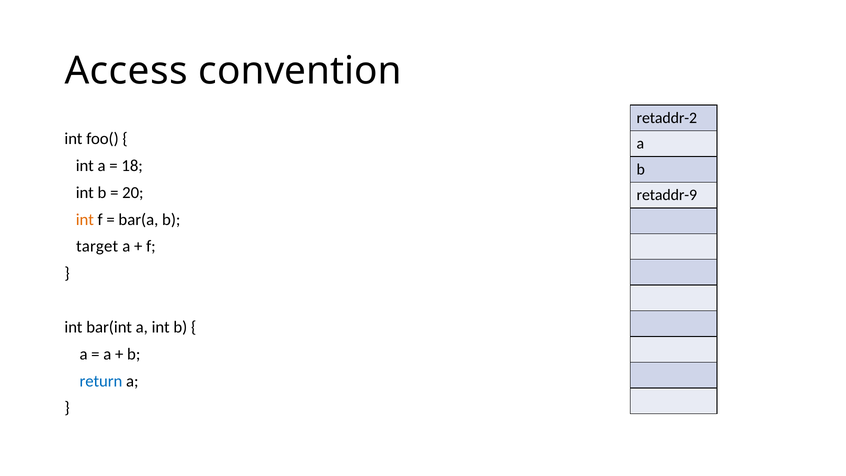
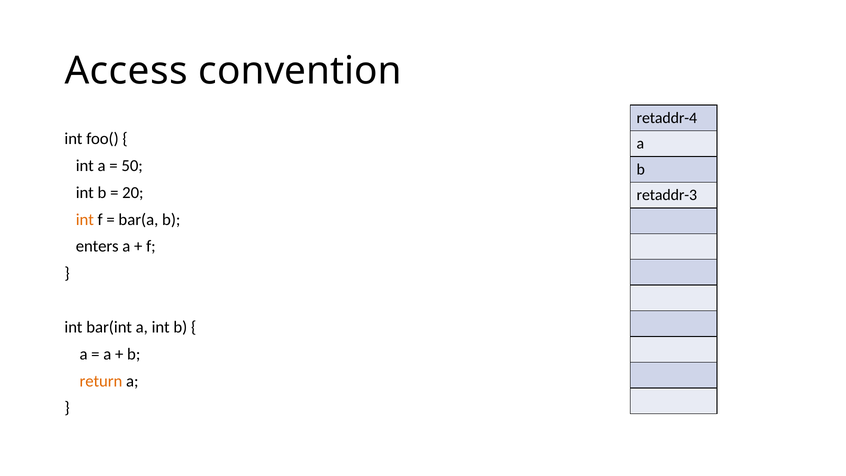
retaddr-2: retaddr-2 -> retaddr-4 (667, 118)
18: 18 -> 50 (132, 166)
retaddr-9: retaddr-9 -> retaddr-3 (667, 195)
target: target -> enters (97, 246)
return colour: blue -> orange (101, 381)
